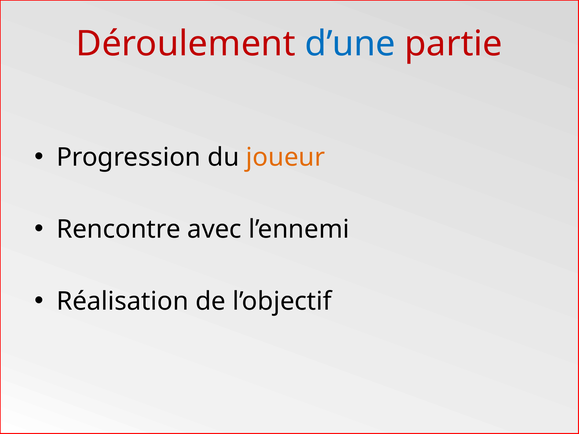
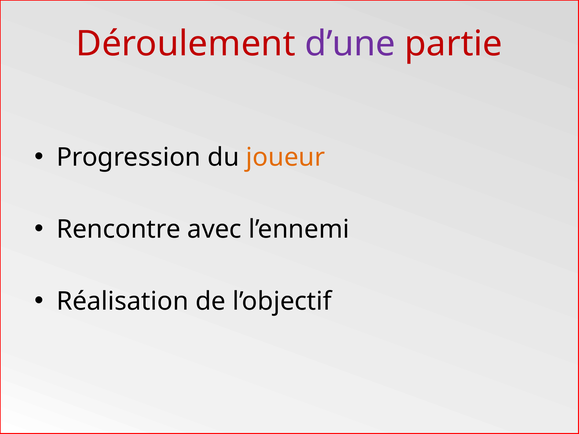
d’une colour: blue -> purple (350, 44)
